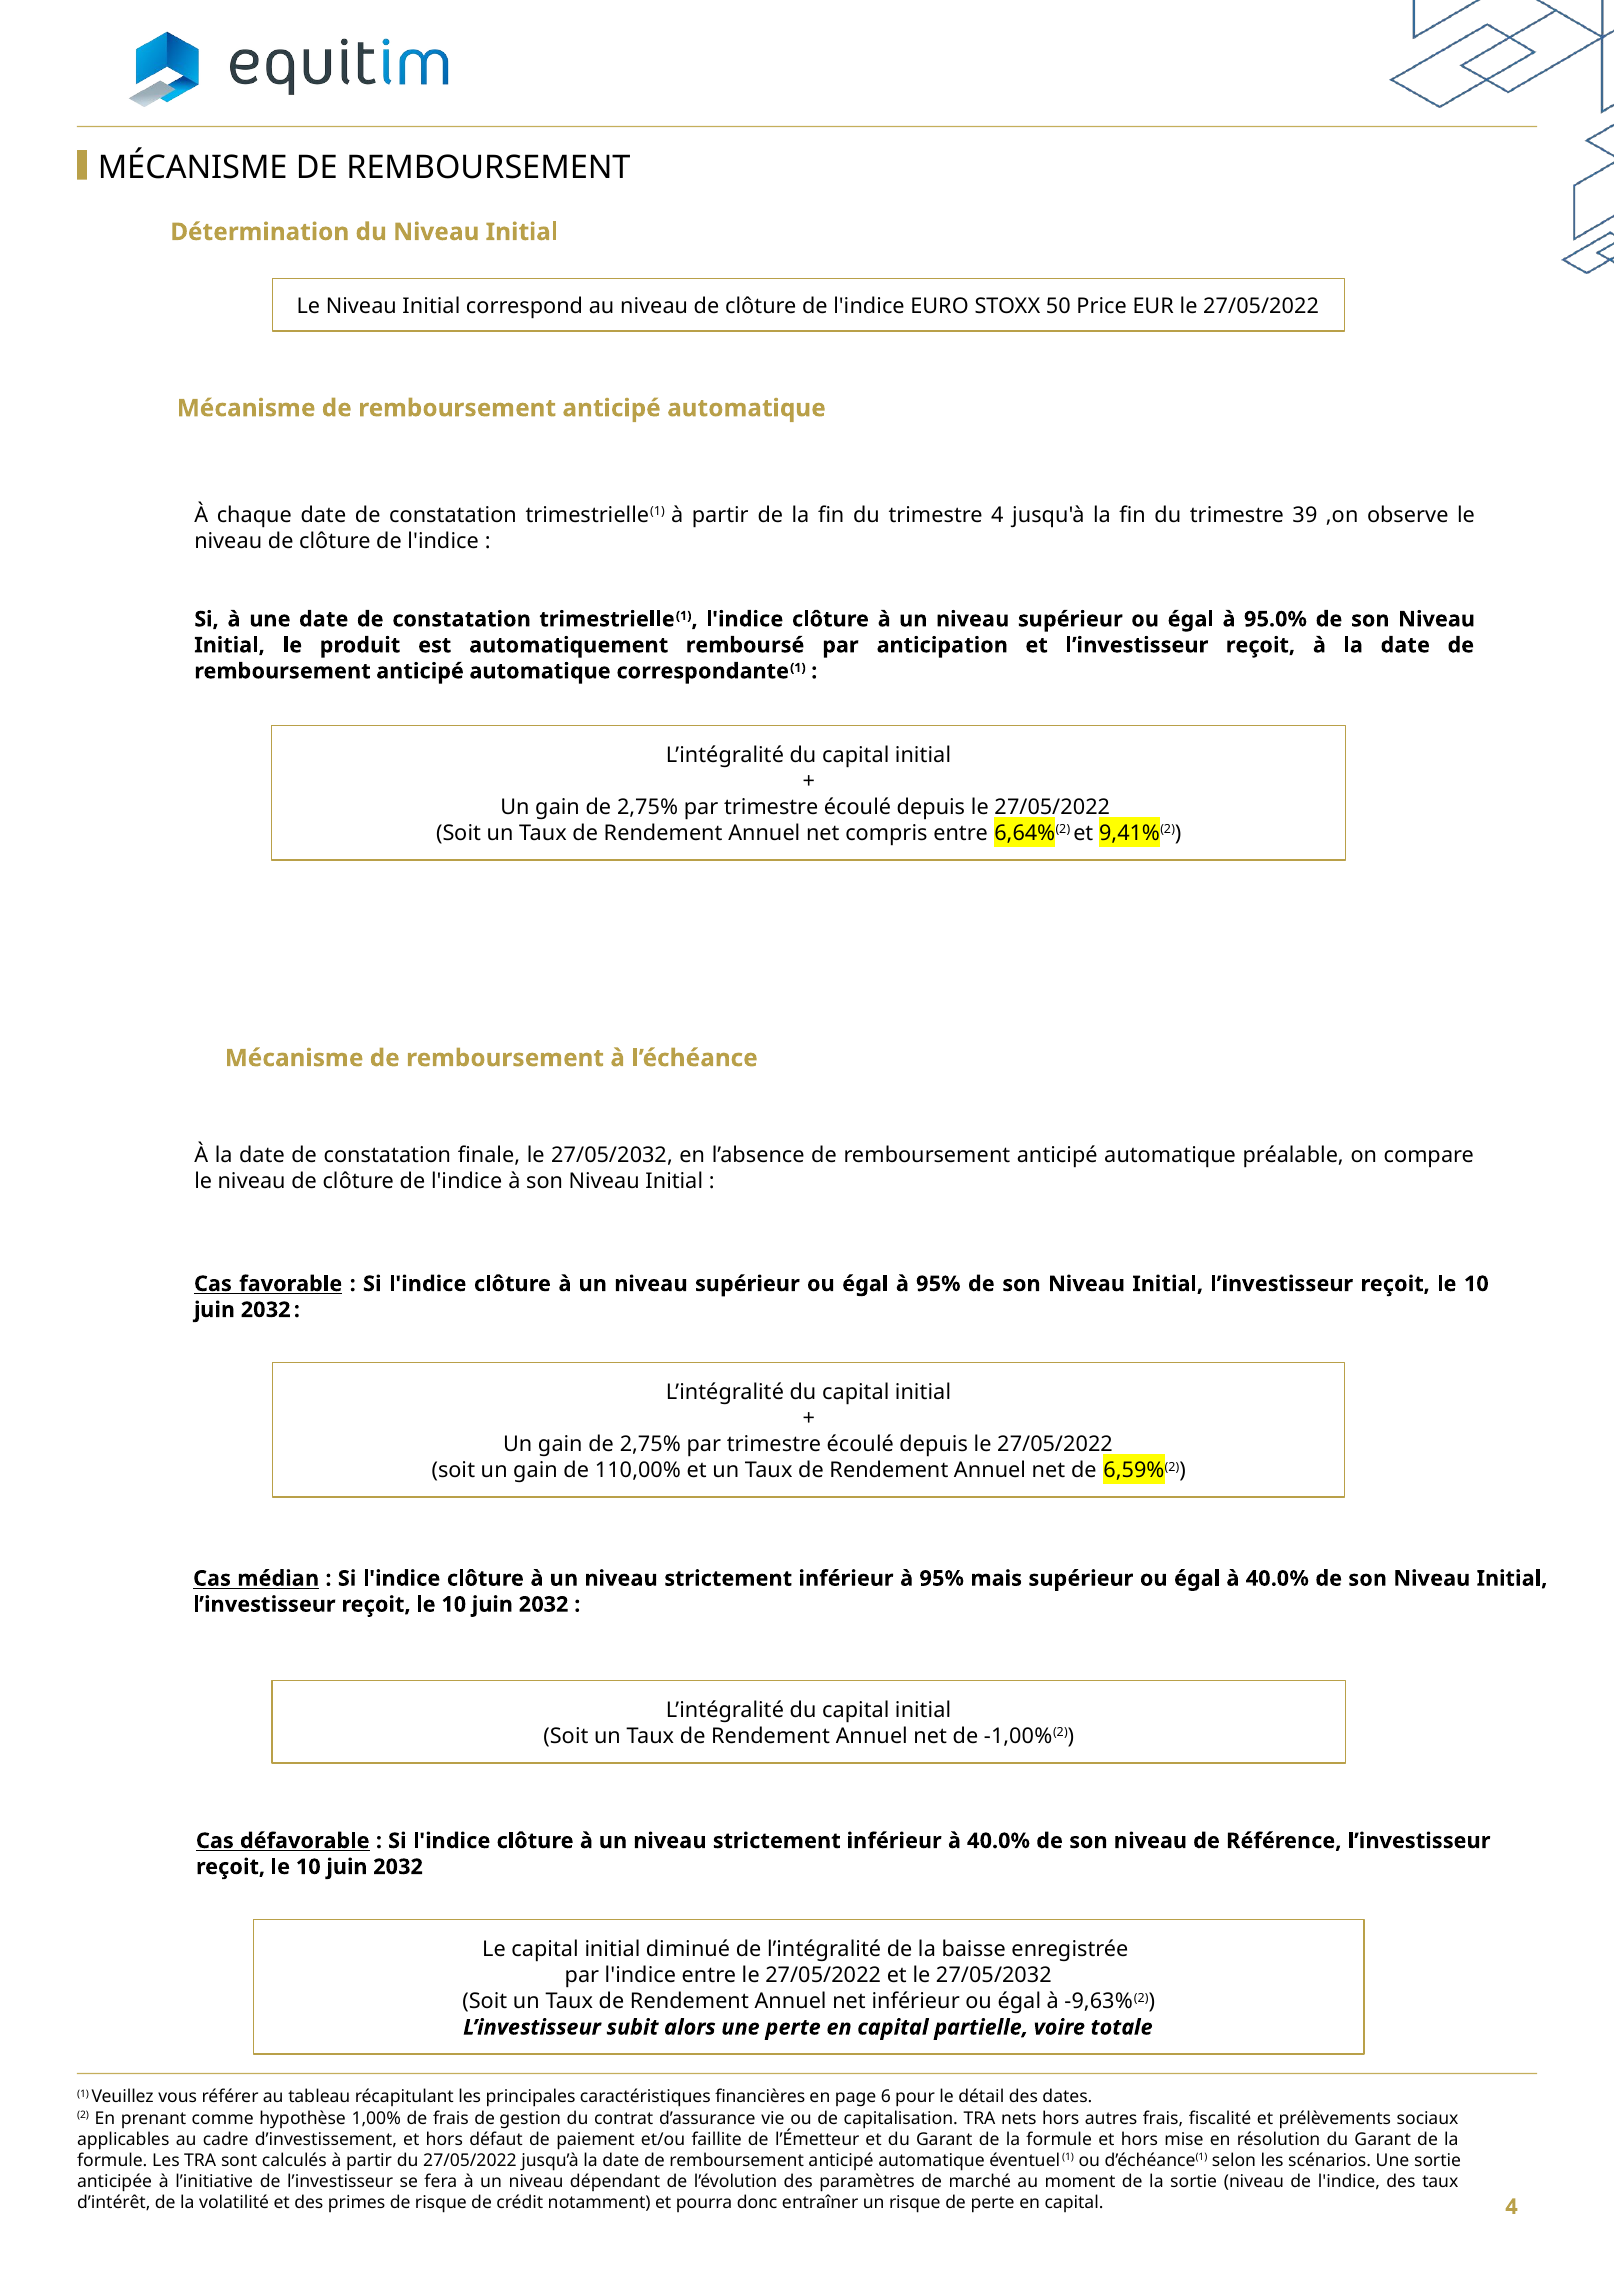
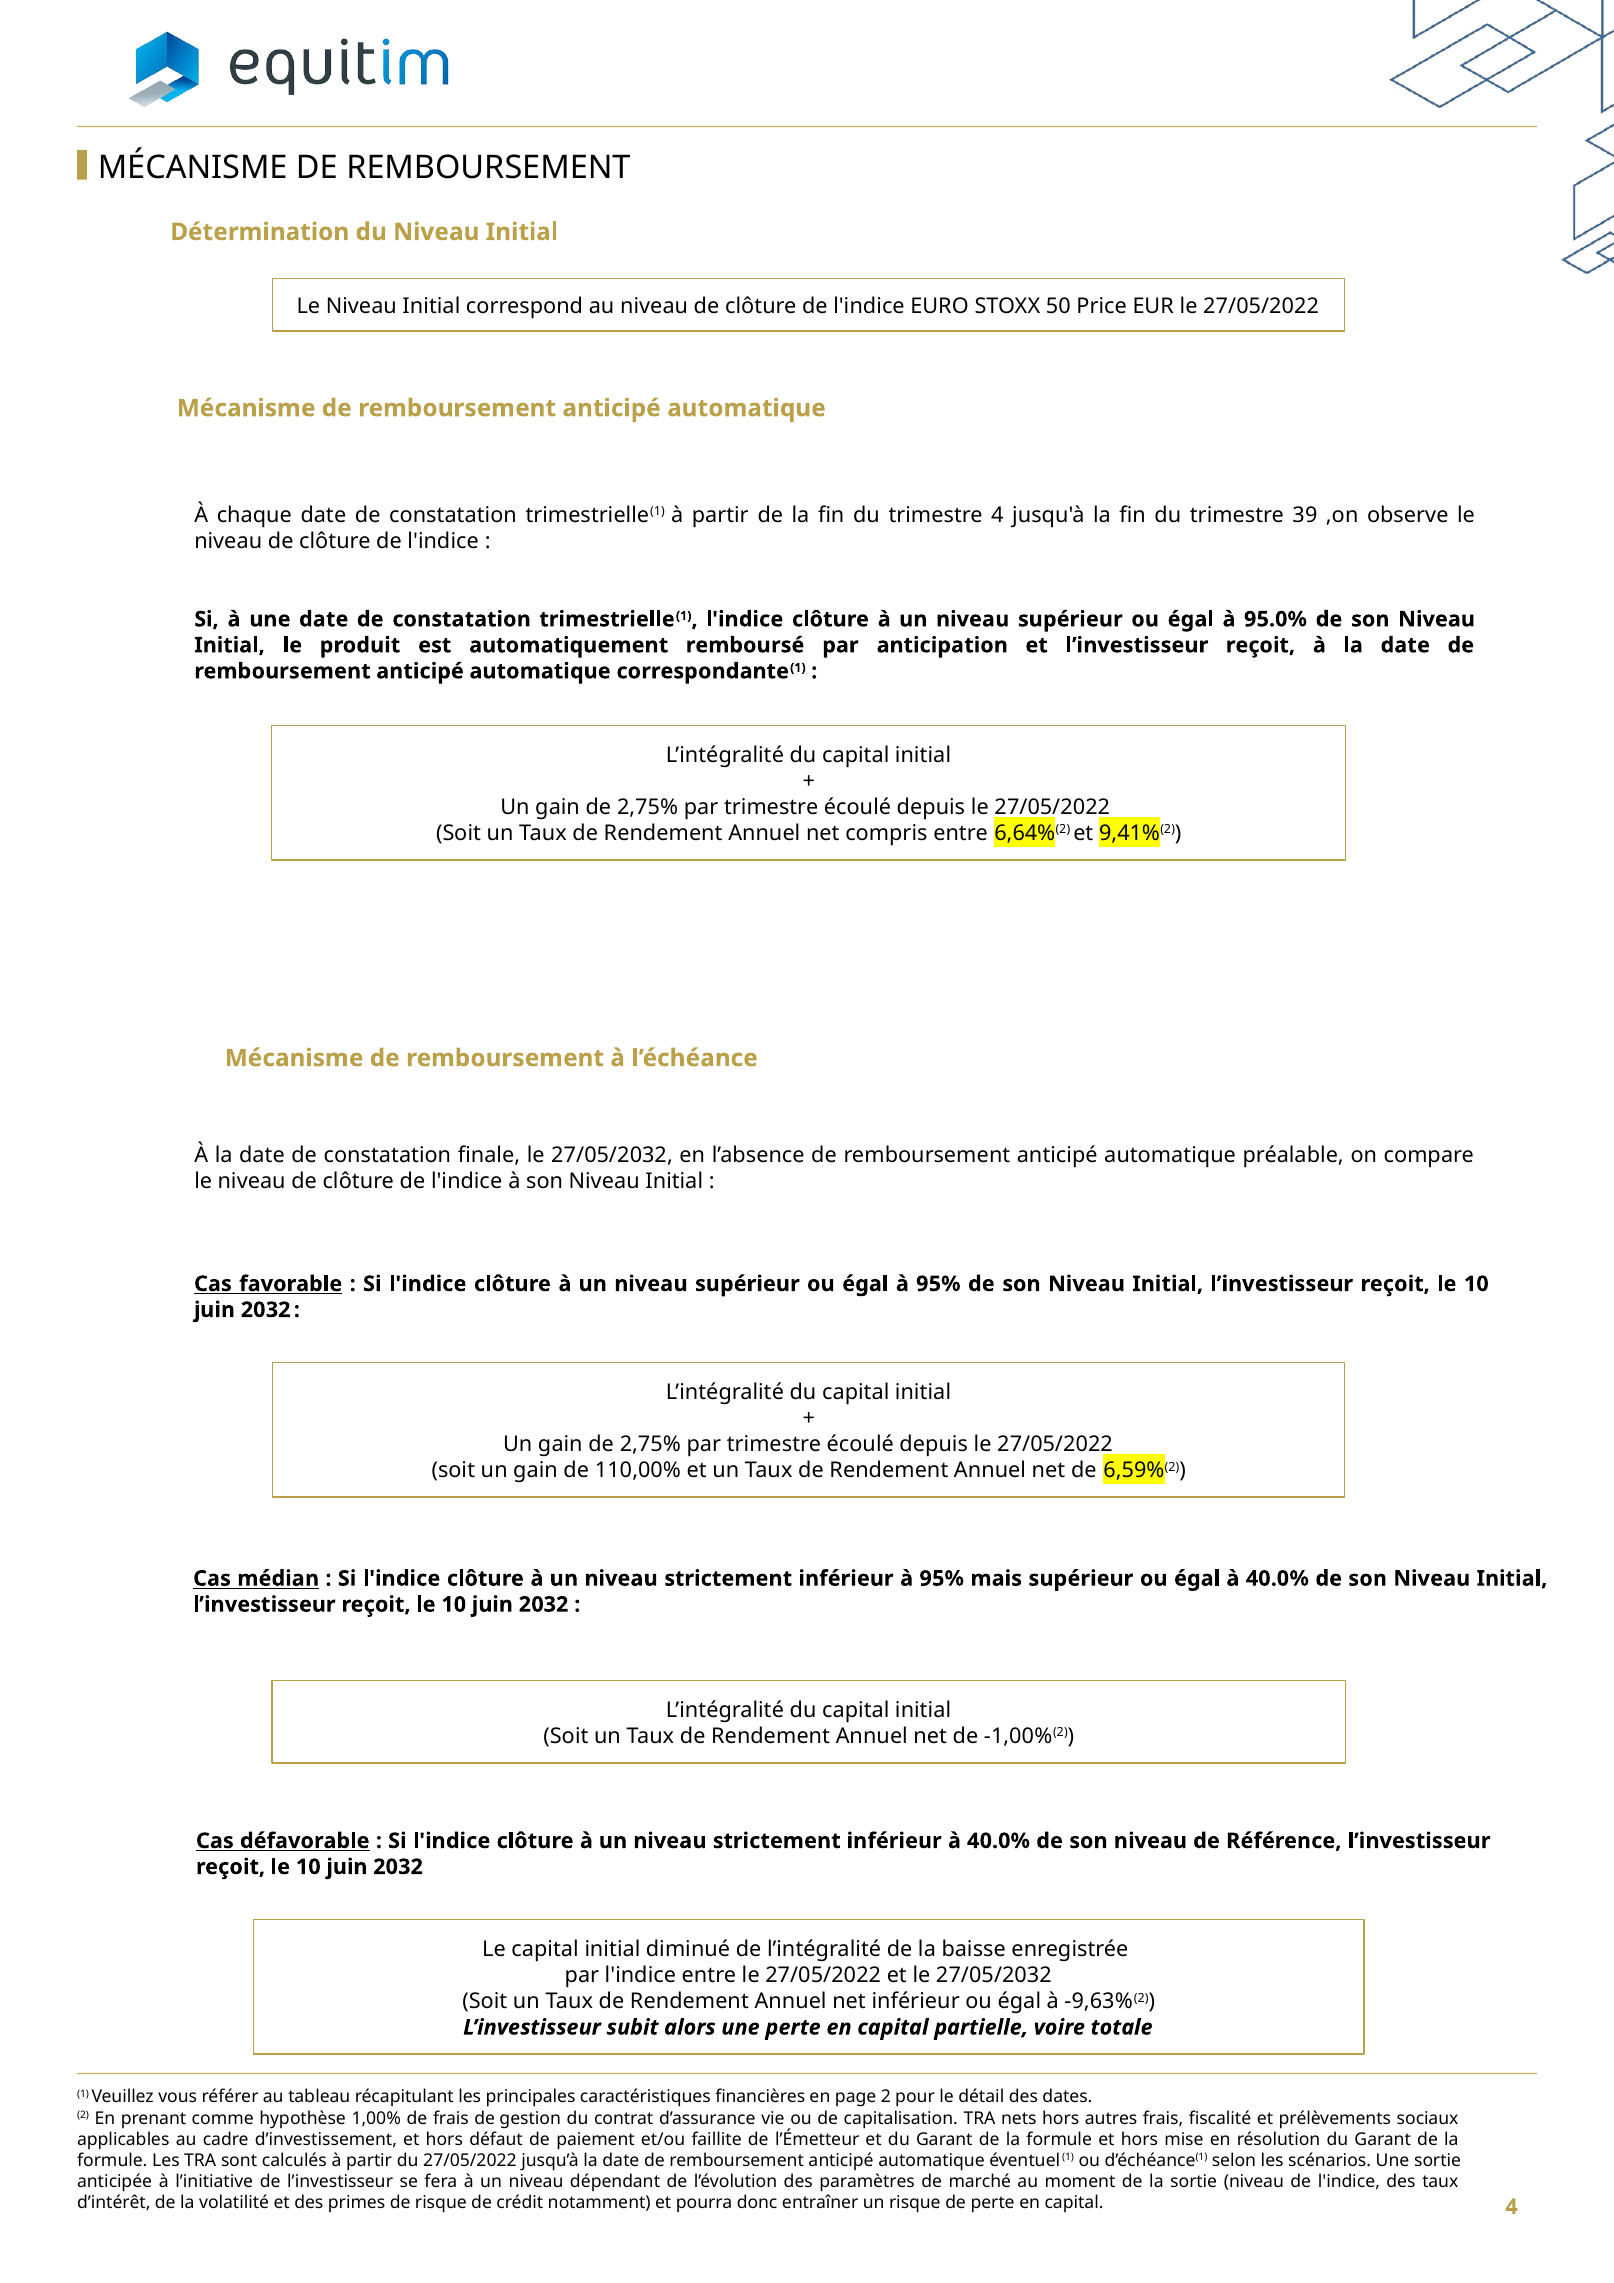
page 6: 6 -> 2 (886, 2097)
